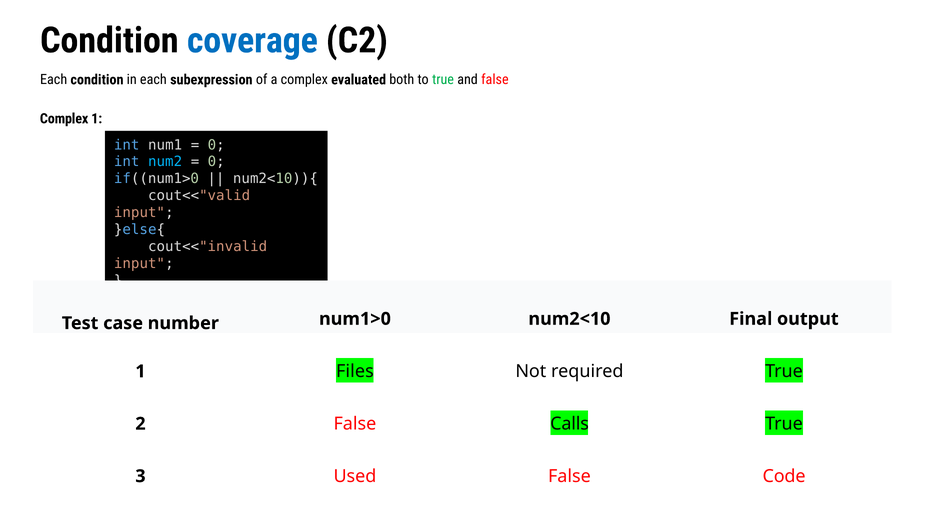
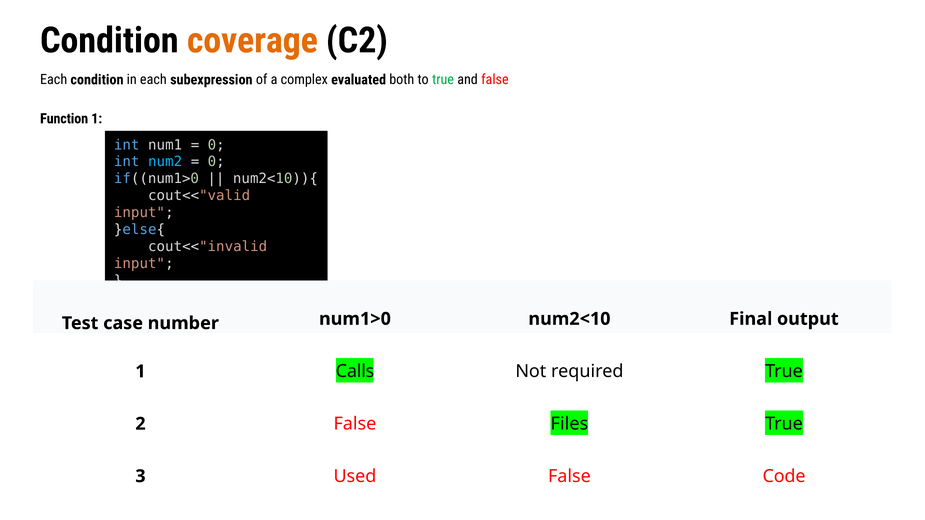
coverage colour: blue -> orange (252, 41)
Complex: Complex -> Function (64, 119)
Files: Files -> Calls (355, 372)
Calls: Calls -> Files (569, 424)
